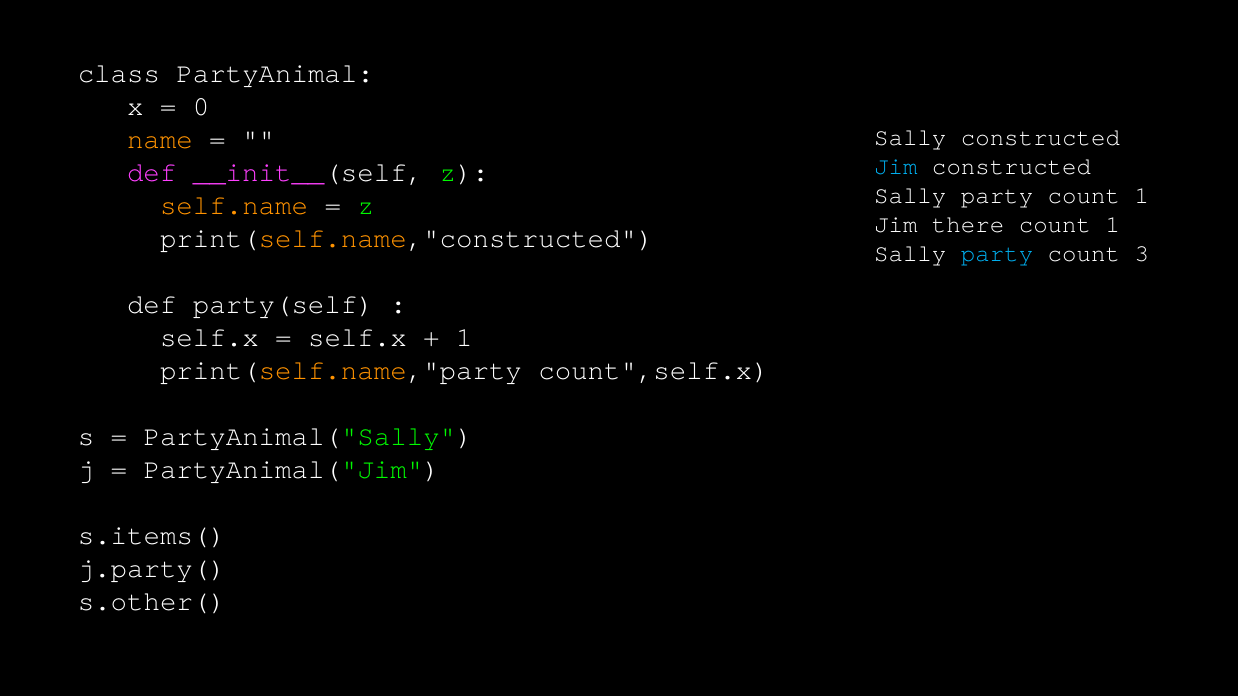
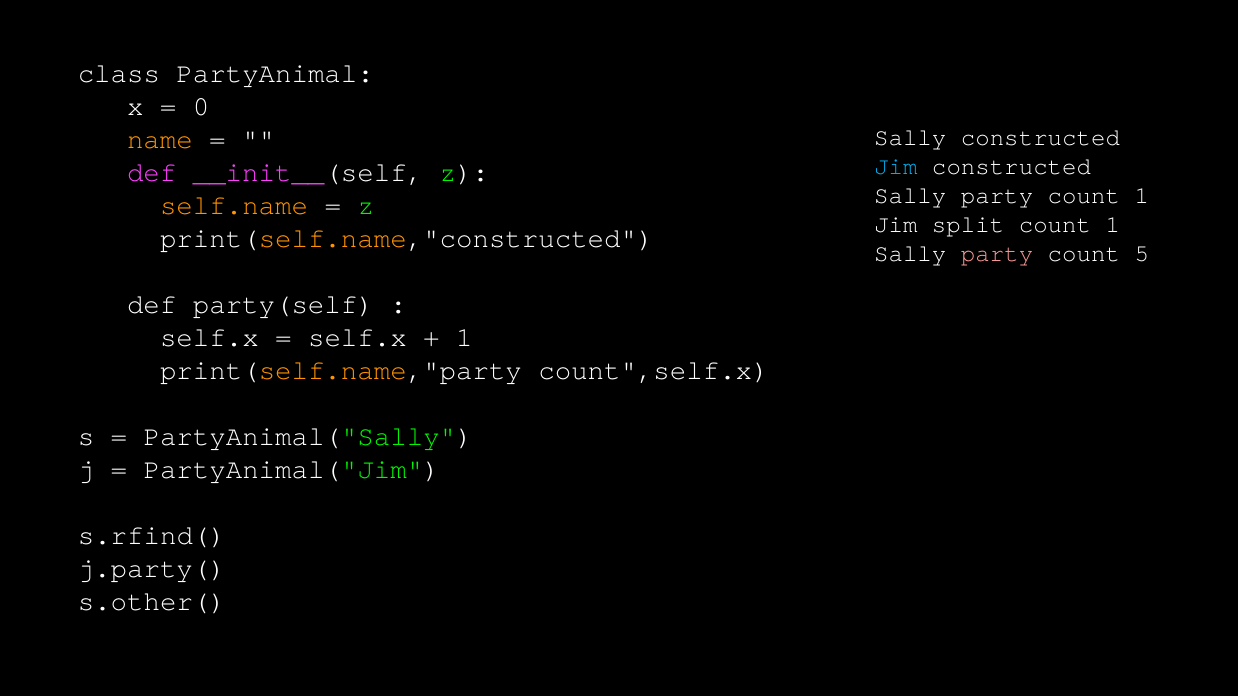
there: there -> split (968, 225)
party colour: light blue -> pink (997, 254)
3: 3 -> 5 (1142, 254)
s.items(: s.items( -> s.rfind( (152, 536)
